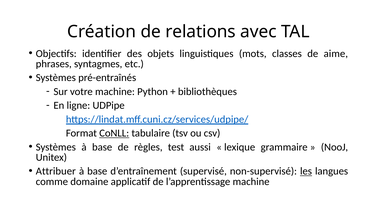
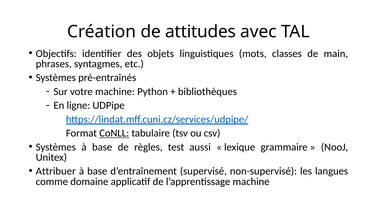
relations: relations -> attitudes (201, 32)
aime: aime -> main (336, 54)
les underline: present -> none (306, 171)
